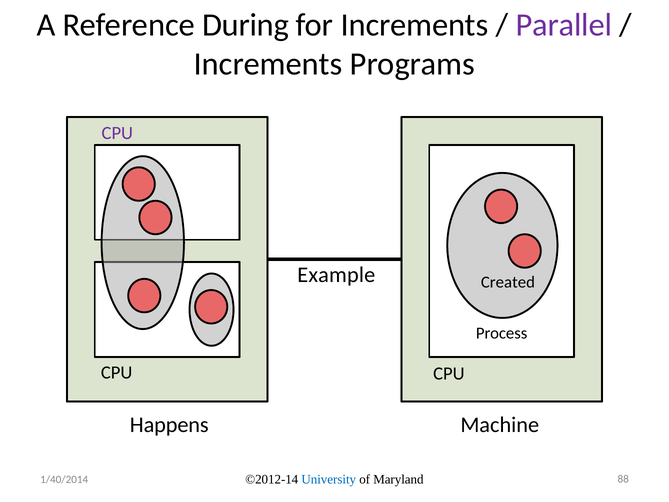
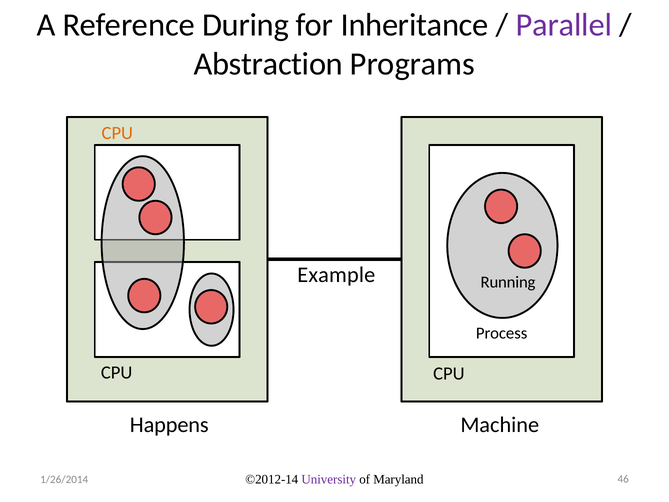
for Increments: Increments -> Inheritance (415, 25)
Increments: Increments -> Abstraction (268, 64)
CPU colour: purple -> orange (117, 133)
Created: Created -> Running (508, 282)
University colour: blue -> purple (329, 479)
88: 88 -> 46 (623, 479)
1/40/2014: 1/40/2014 -> 1/26/2014 (64, 479)
